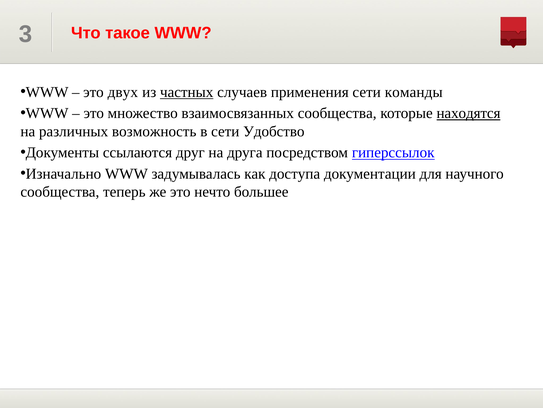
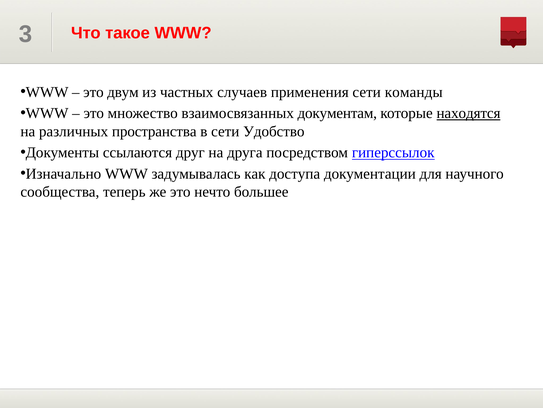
двух: двух -> двум (123, 92)
частных underline: present -> none (187, 92)
взаимосвязанных сообщества: сообщества -> документам (337, 113)
возможность: возможность -> пространства (154, 131)
